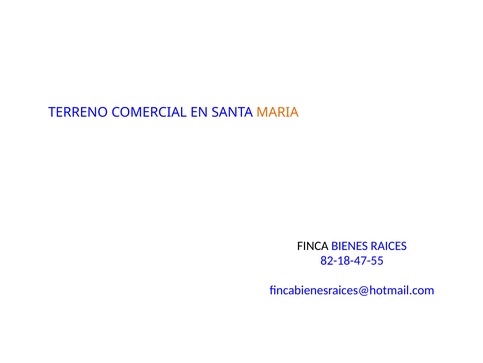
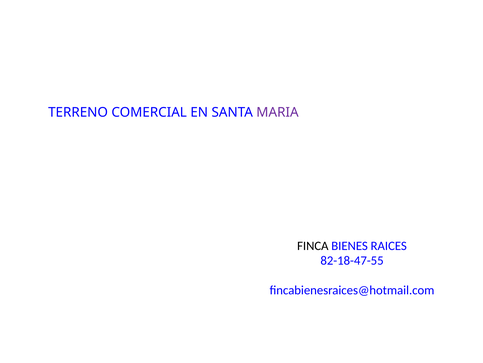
MARIA colour: orange -> purple (277, 112)
